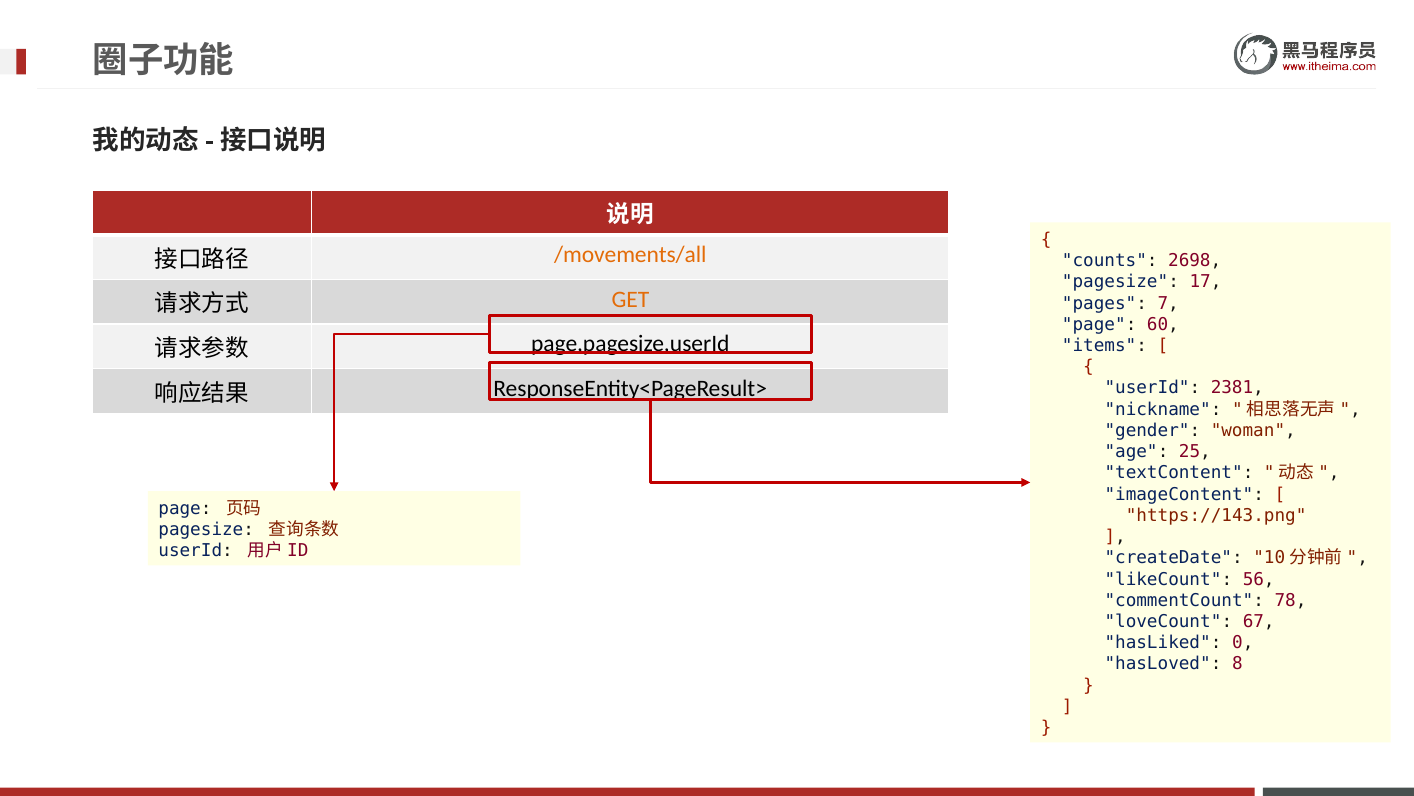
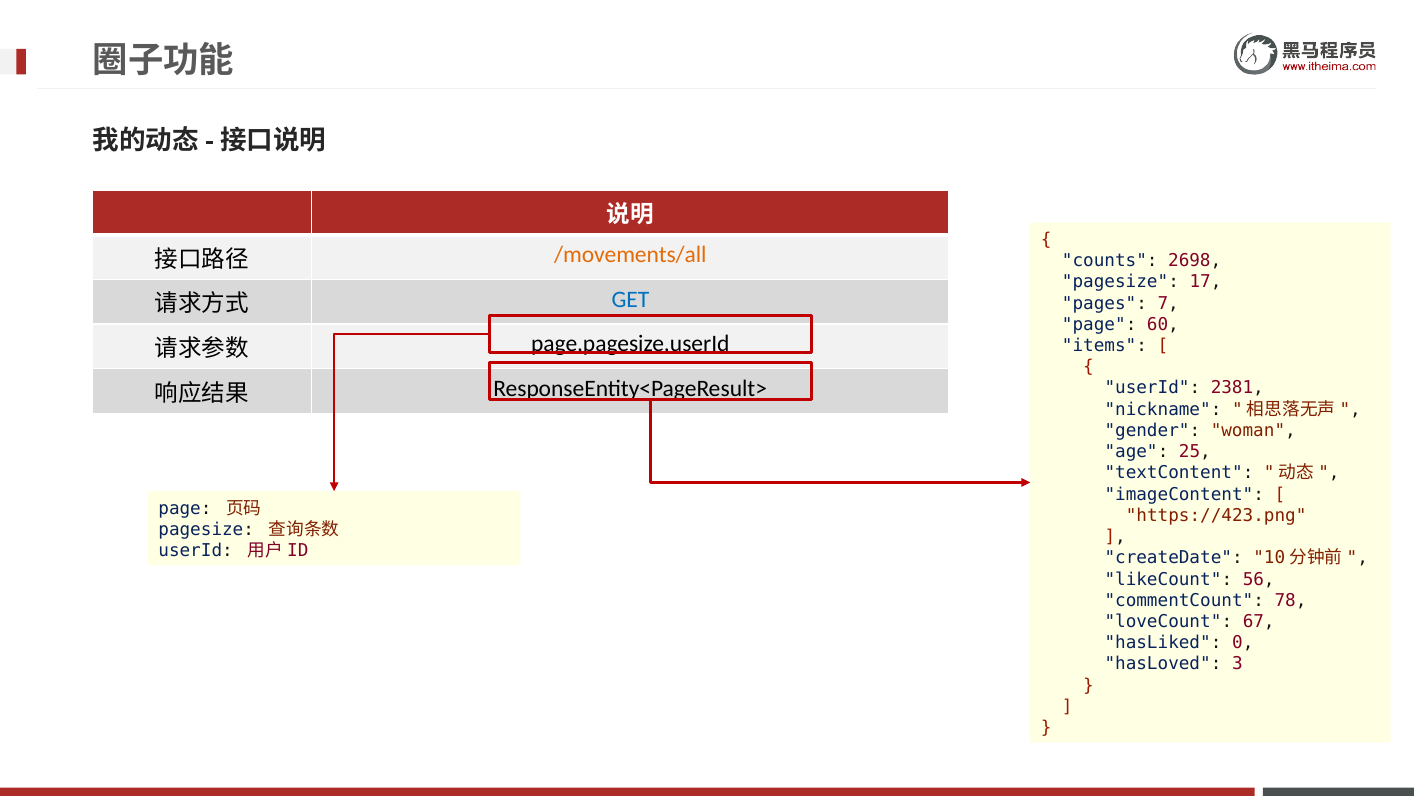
GET colour: orange -> blue (630, 299)
https://143.png: https://143.png -> https://423.png (1216, 515)
8: 8 -> 3 (1237, 664)
